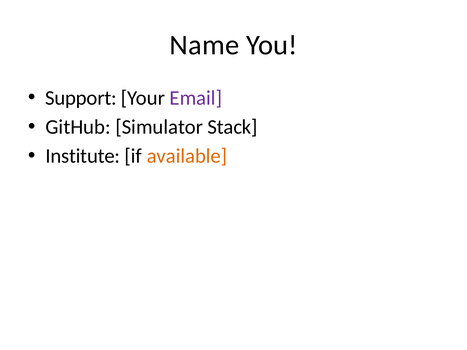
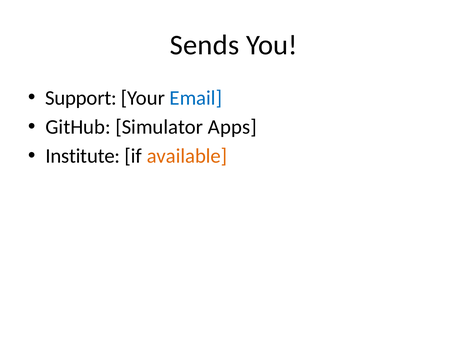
Name: Name -> Sends (204, 45)
Email colour: purple -> blue (196, 98)
Stack: Stack -> Apps (232, 127)
